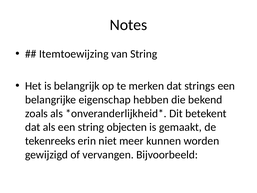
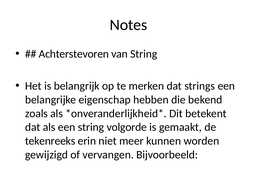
Itemtoewijzing: Itemtoewijzing -> Achterstevoren (74, 54)
objecten: objecten -> volgorde (127, 127)
